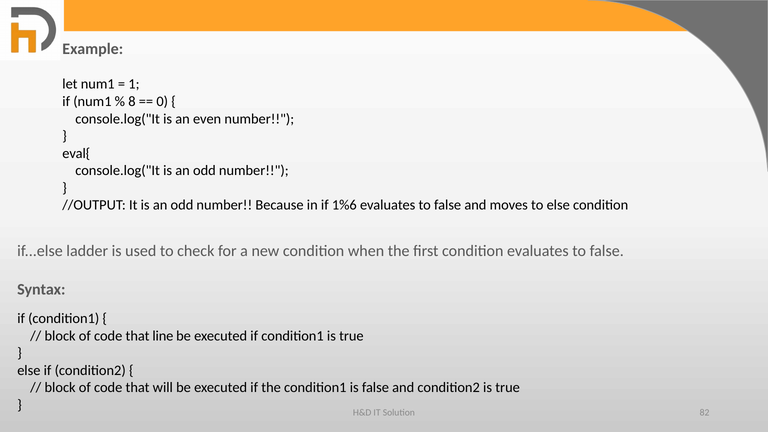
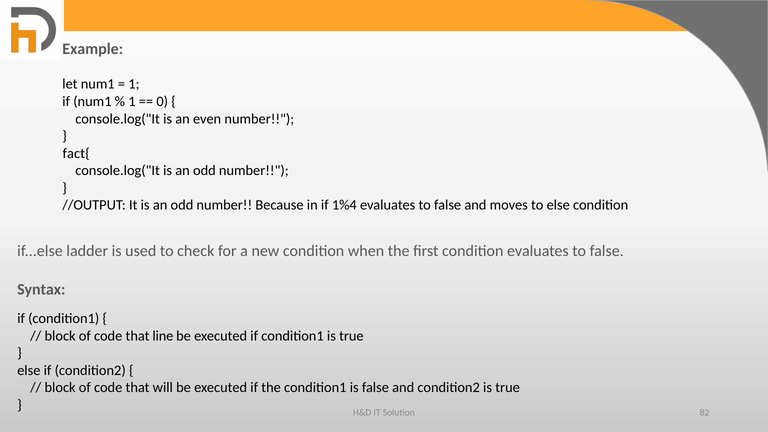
8: 8 -> 1 (132, 102)
eval{: eval{ -> fact{ (76, 153)
1%6: 1%6 -> 1%4 (344, 205)
